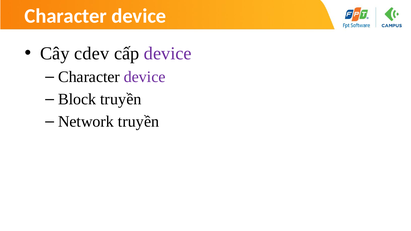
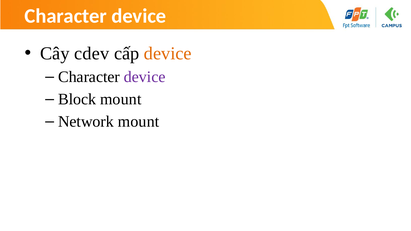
device colour: purple -> orange (168, 53)
Block truyền: truyền -> mount (121, 99)
Network truyền: truyền -> mount (139, 122)
